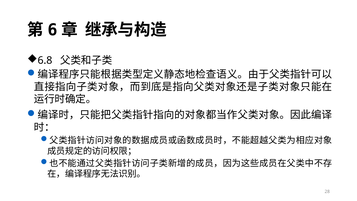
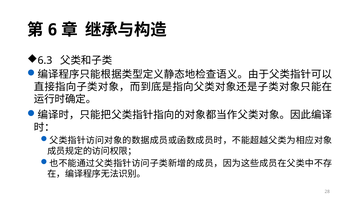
6.8: 6.8 -> 6.3 (45, 60)
